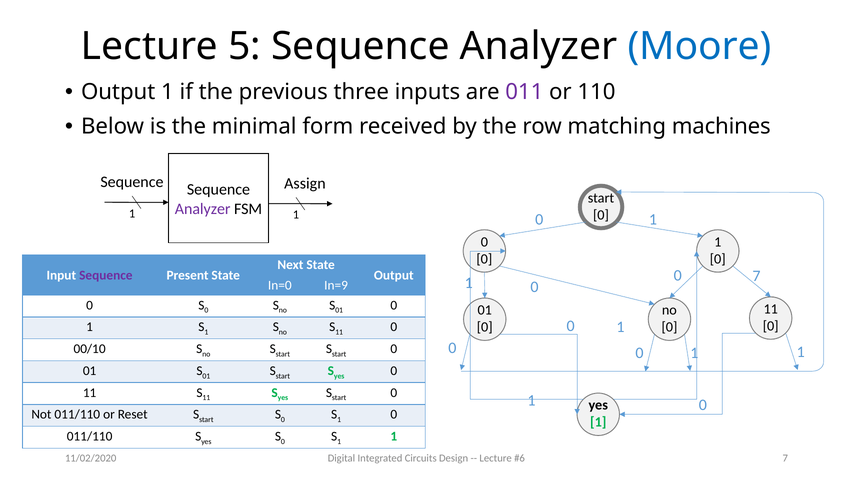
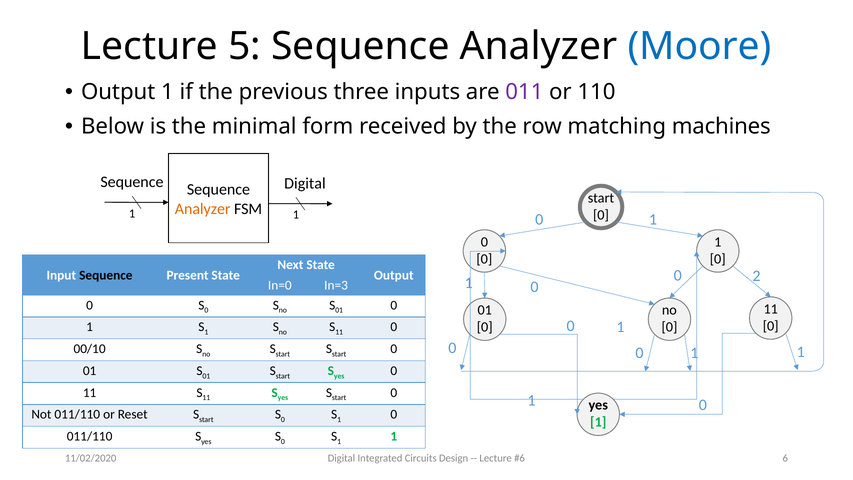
Assign: Assign -> Digital (305, 183)
Analyzer colour: purple -> orange (203, 209)
0 7: 7 -> 2 (756, 276)
Sequence colour: purple -> black (106, 275)
In=9: In=9 -> In=3 (336, 285)
7: 7 -> 6 (785, 458)
